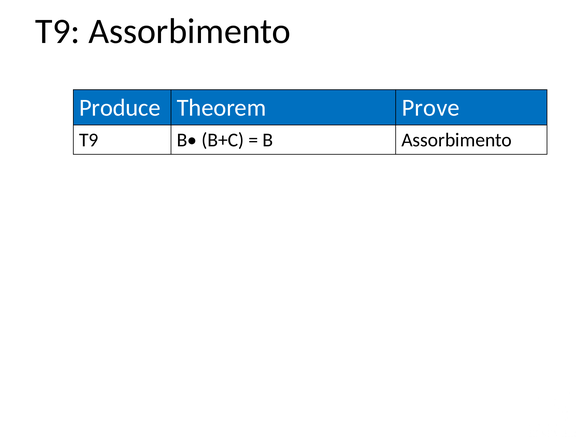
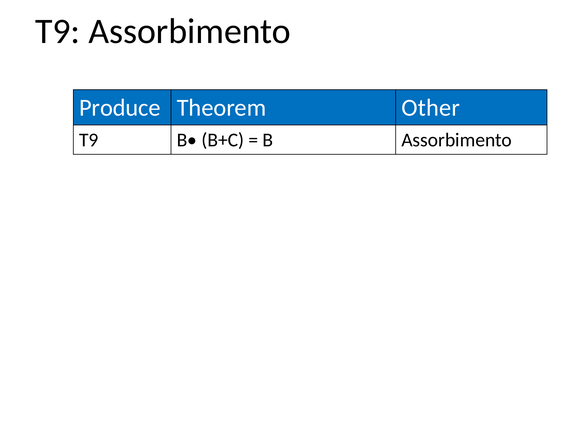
Prove: Prove -> Other (431, 108)
